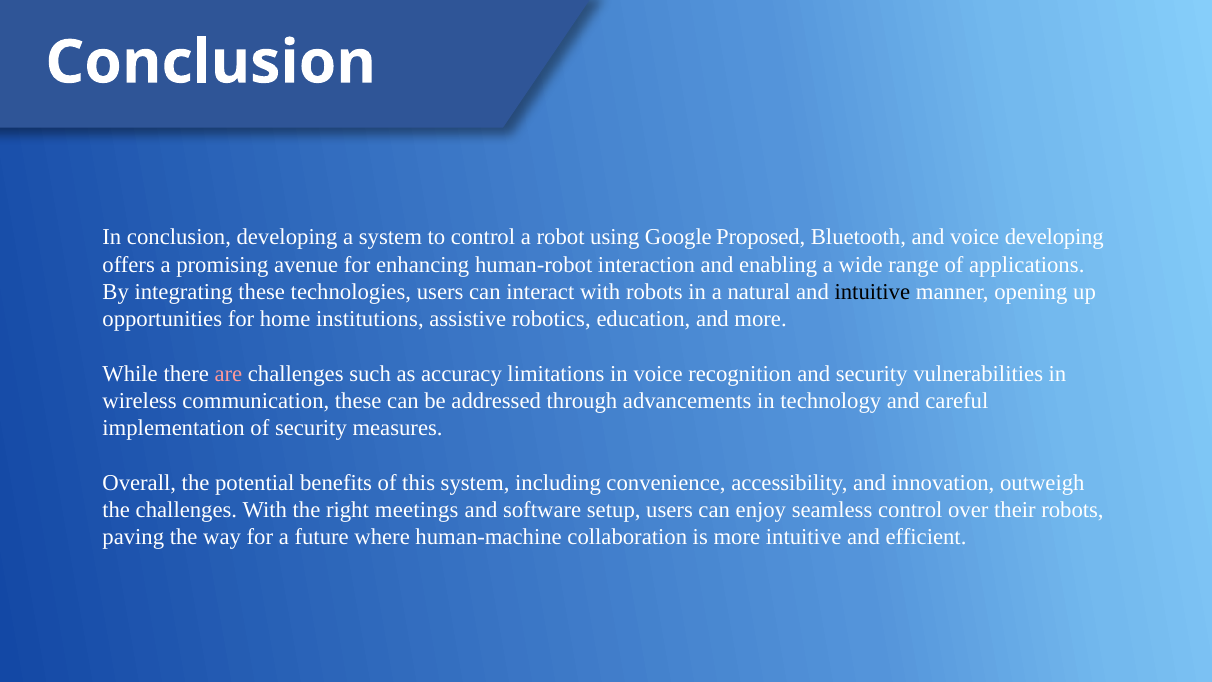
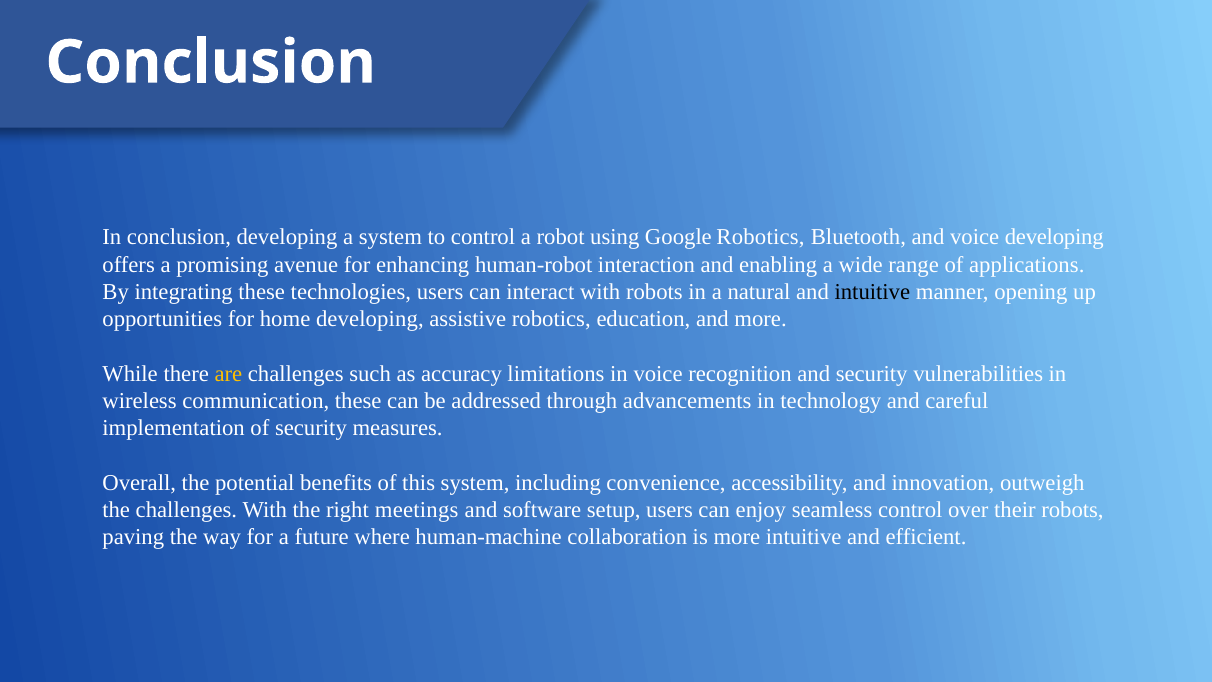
Google Proposed: Proposed -> Robotics (761, 237)
home institutions: institutions -> developing (370, 319)
are colour: pink -> yellow (228, 374)
